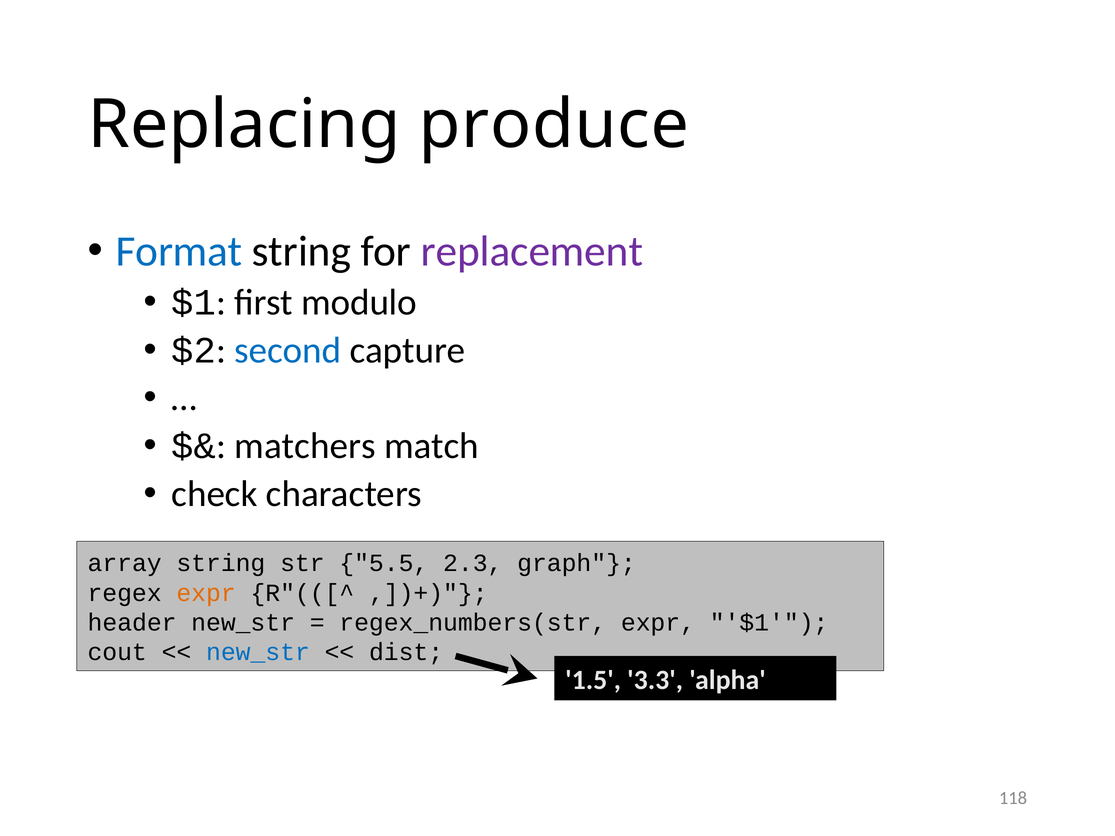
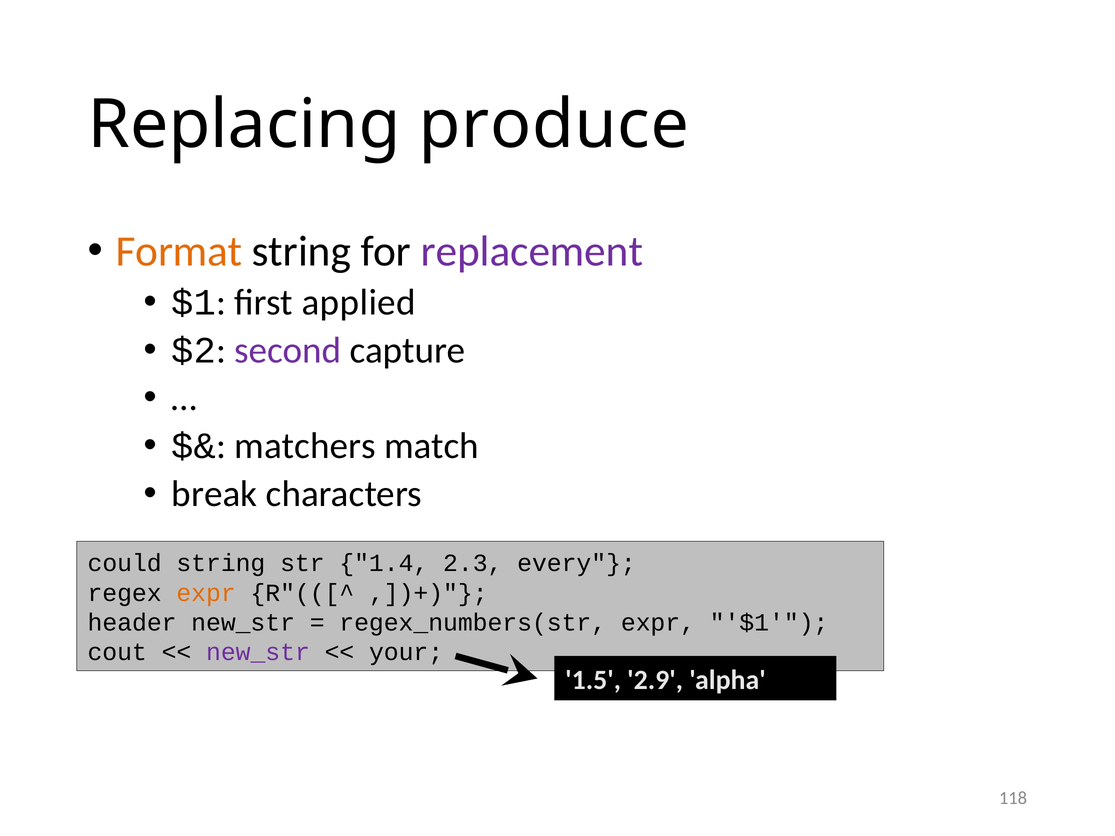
Format colour: blue -> orange (179, 251)
modulo: modulo -> applied (359, 303)
second colour: blue -> purple (288, 350)
check: check -> break (214, 494)
array: array -> could (125, 563)
5.5: 5.5 -> 1.4 (384, 563)
graph: graph -> every (577, 563)
new_str colour: blue -> purple (258, 652)
dist: dist -> your (406, 652)
3.3: 3.3 -> 2.9 (655, 680)
